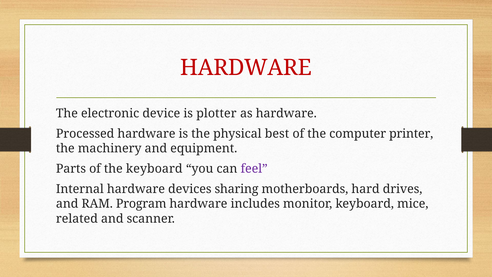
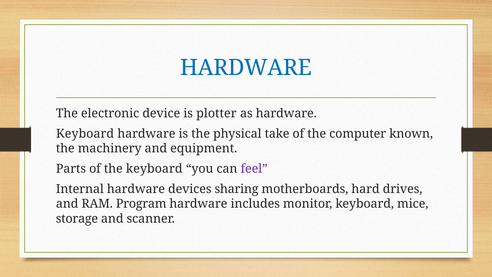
HARDWARE colour: red -> blue (246, 68)
Processed: Processed -> Keyboard (85, 134)
best: best -> take (277, 134)
printer: printer -> known (411, 134)
related: related -> storage (77, 218)
